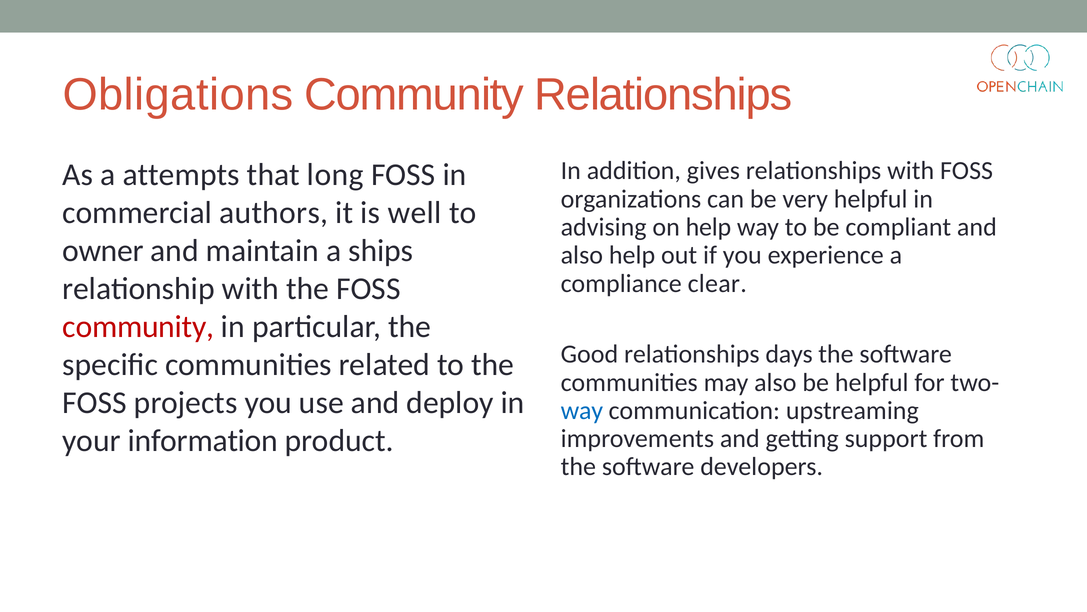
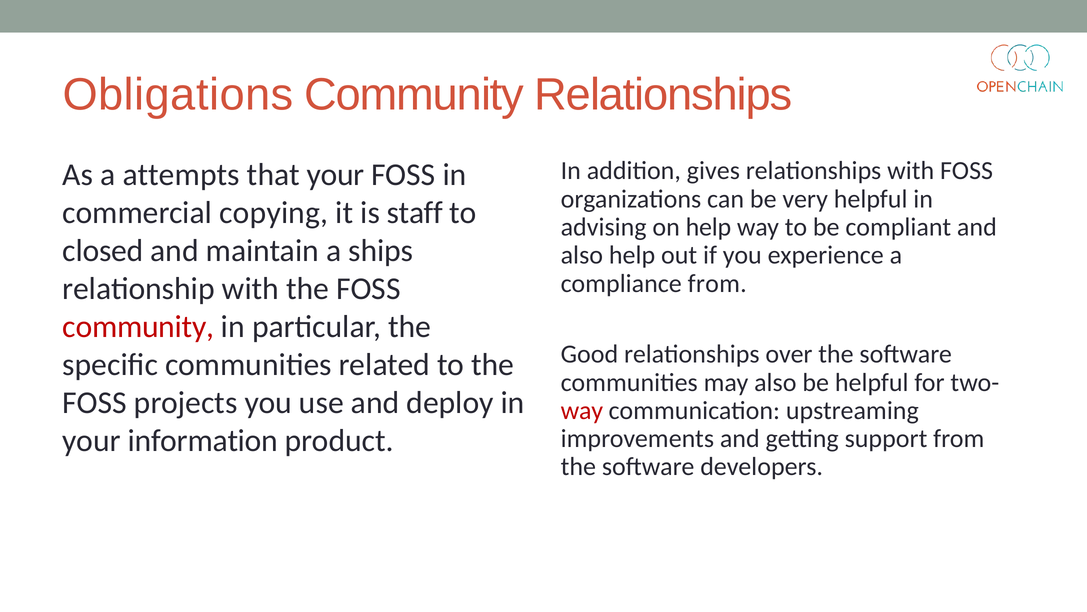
that long: long -> your (336, 174)
authors: authors -> copying (274, 212)
well: well -> staff (415, 212)
owner: owner -> closed (103, 250)
compliance clear: clear -> from (717, 283)
days: days -> over (789, 354)
way colour: blue -> red (582, 410)
